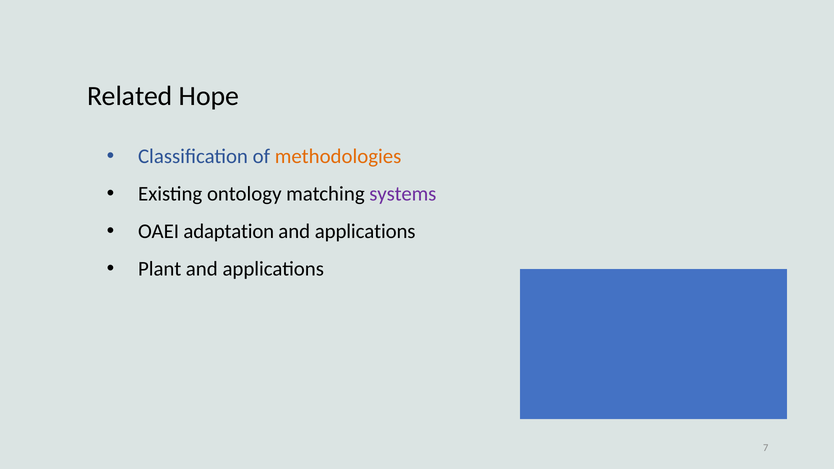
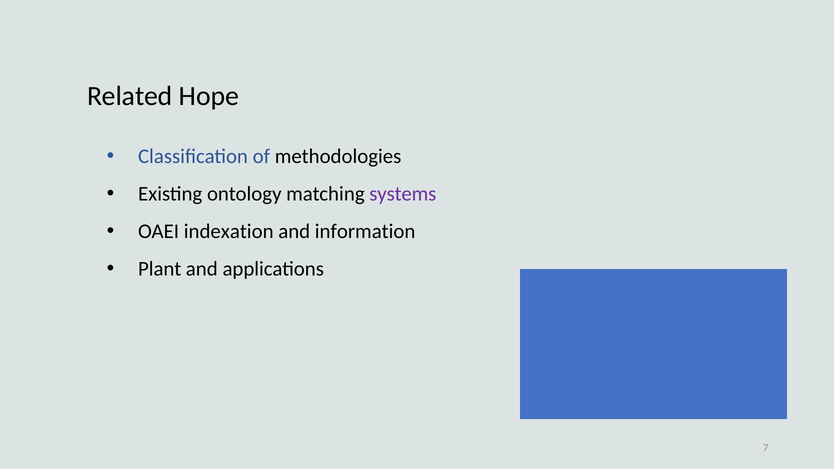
methodologies colour: orange -> black (338, 157)
adaptation: adaptation -> indexation (229, 232)
applications: applications -> information (365, 232)
